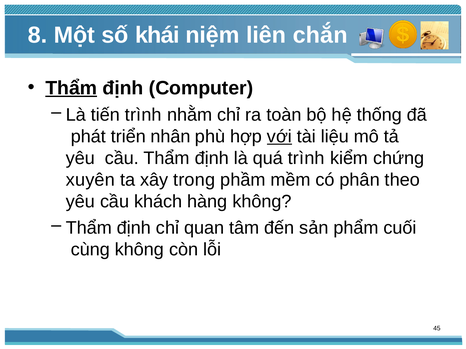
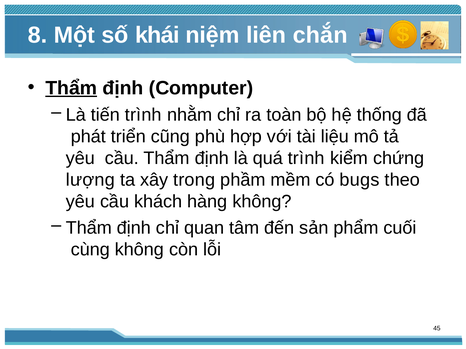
nhân: nhân -> cũng (170, 137)
với underline: present -> none (279, 137)
xuyên: xuyên -> lượng (90, 180)
phân: phân -> bugs (360, 180)
